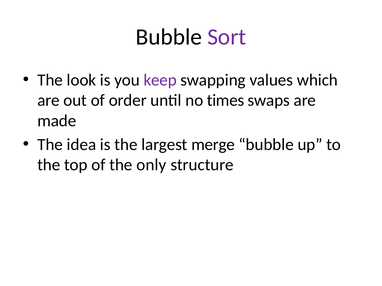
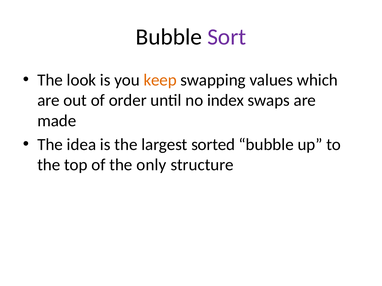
keep colour: purple -> orange (160, 80)
times: times -> index (226, 101)
merge: merge -> sorted (213, 145)
